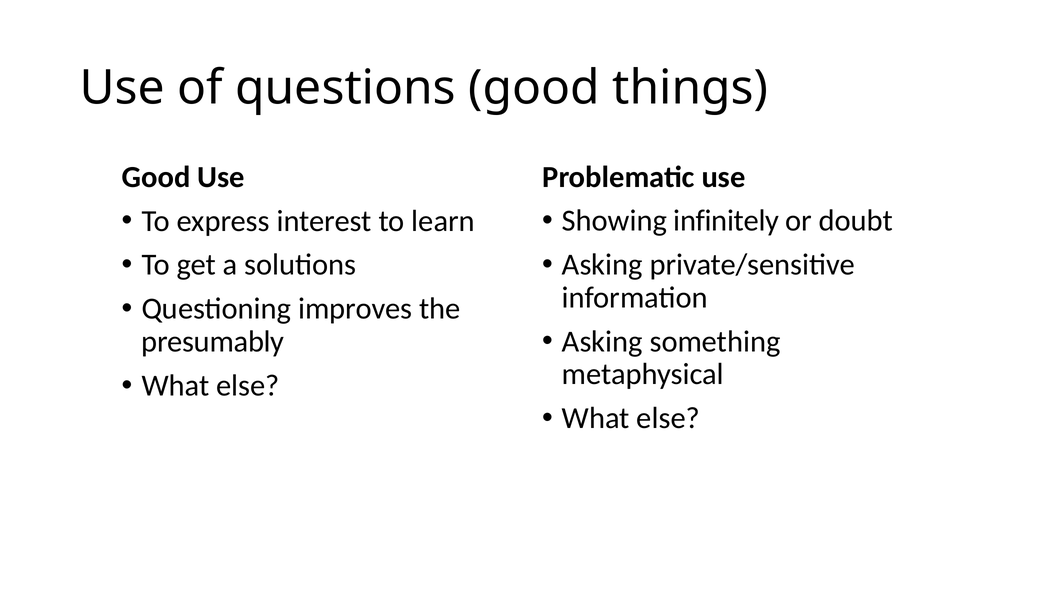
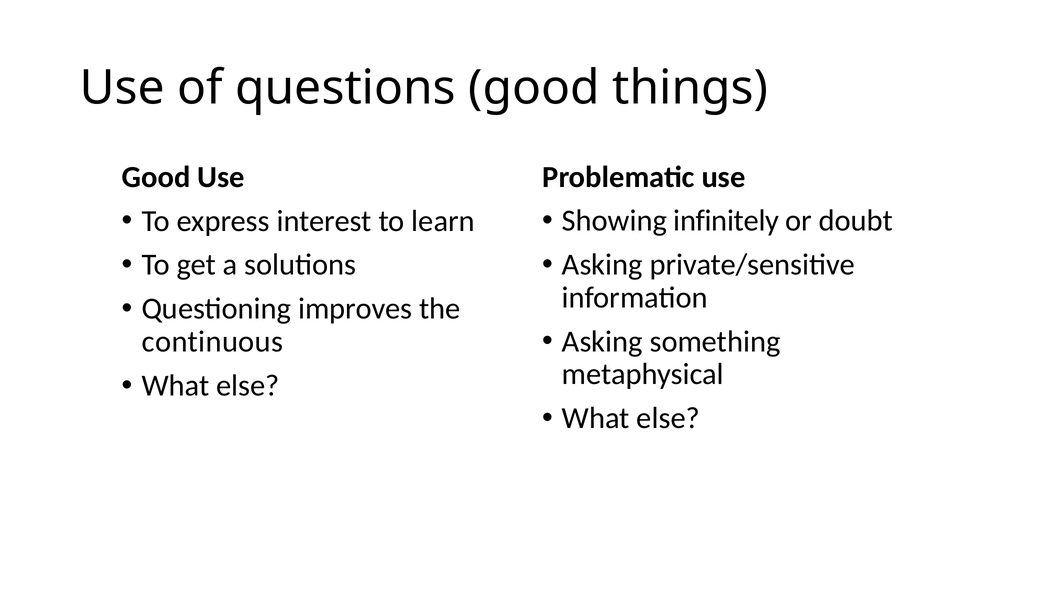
presumably: presumably -> continuous (212, 342)
